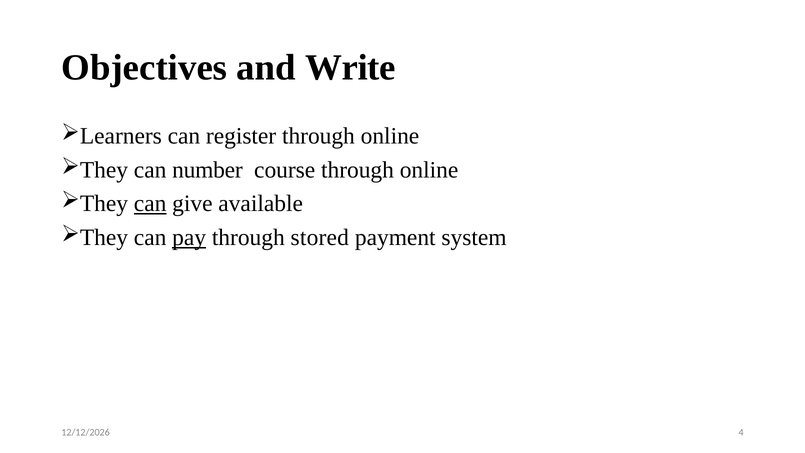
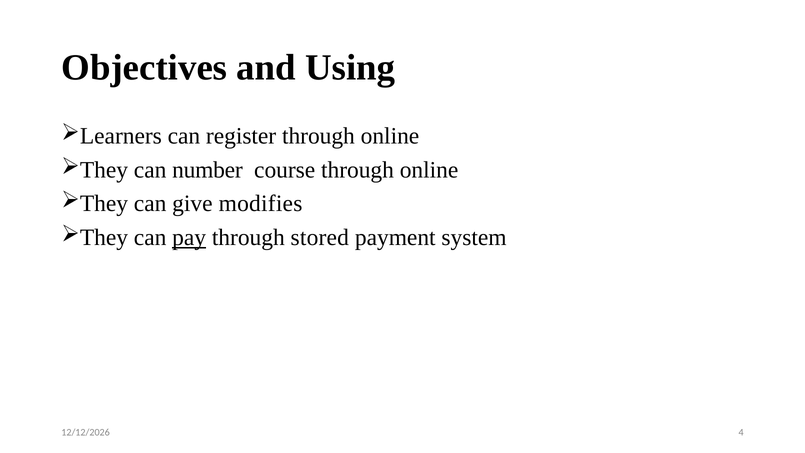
Write: Write -> Using (350, 68)
can underline: present -> none (150, 204)
available: available -> modifies (261, 204)
